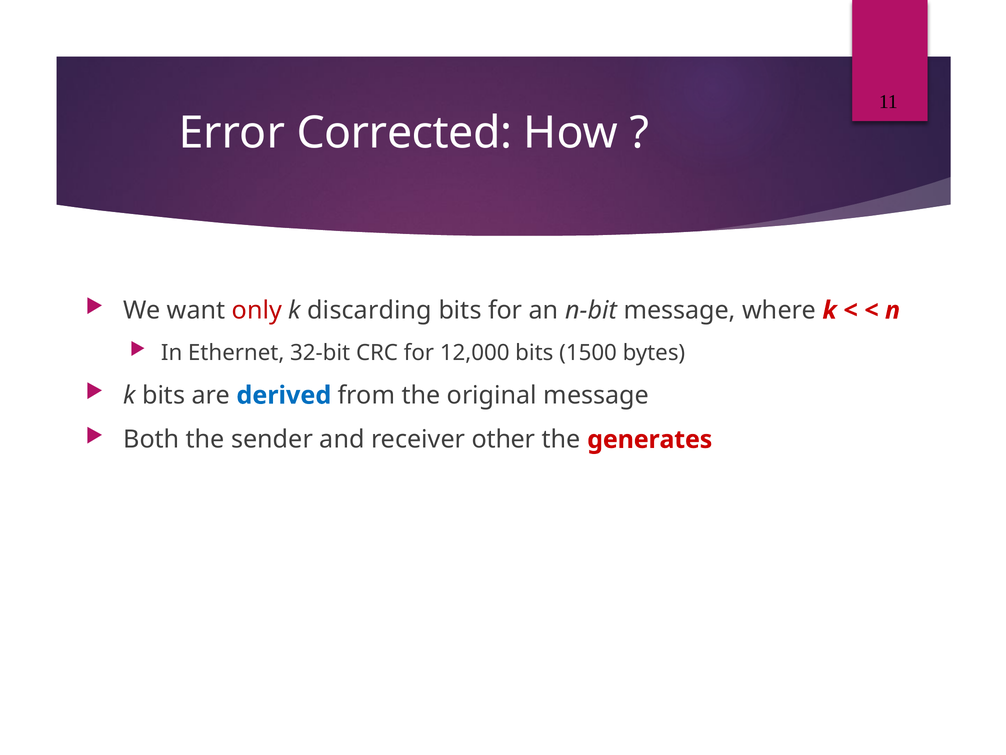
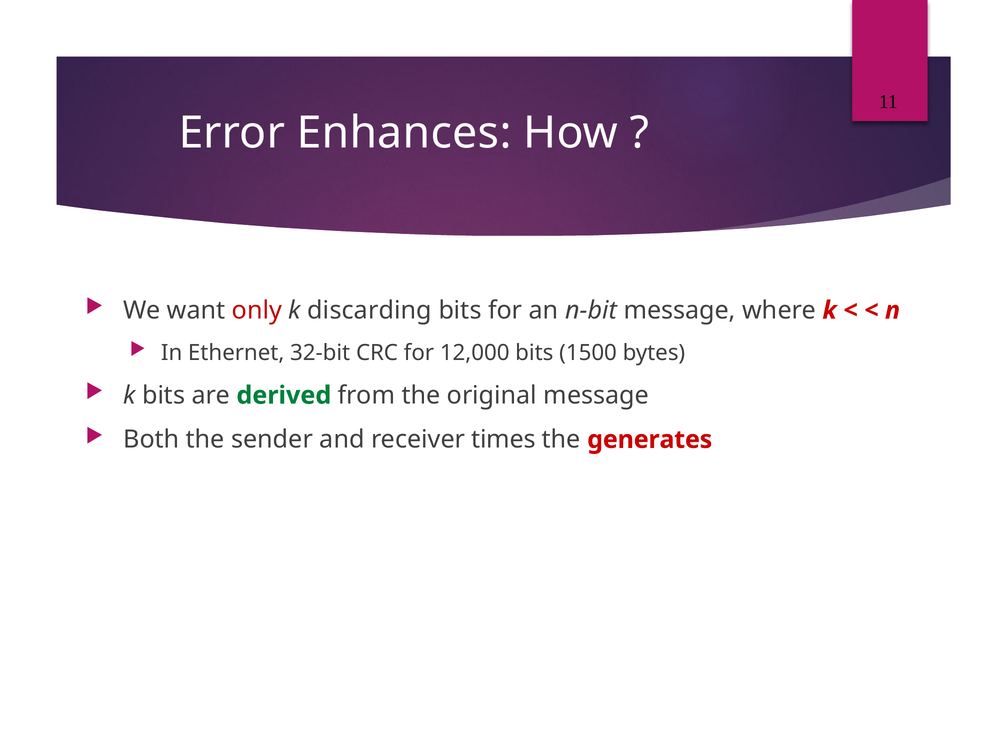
Corrected: Corrected -> Enhances (404, 133)
derived colour: blue -> green (284, 395)
other: other -> times (504, 439)
